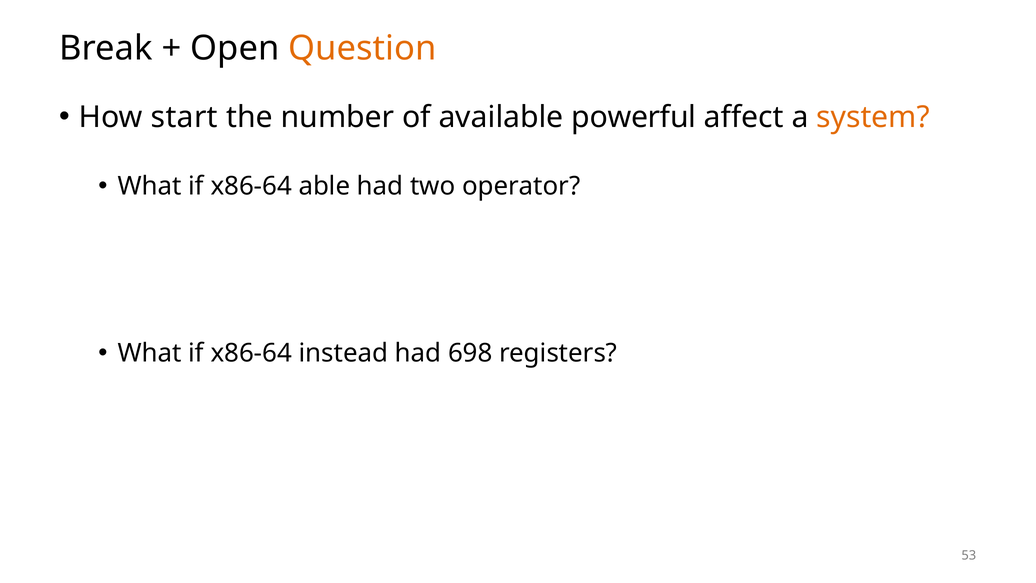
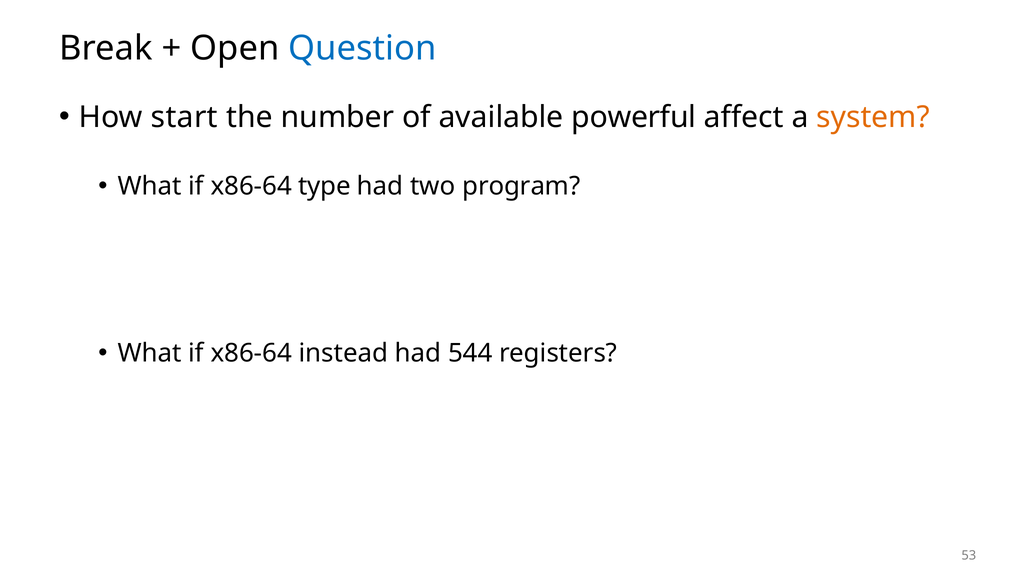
Question colour: orange -> blue (362, 48)
able: able -> type (325, 186)
operator: operator -> program (521, 186)
698: 698 -> 544 (470, 353)
